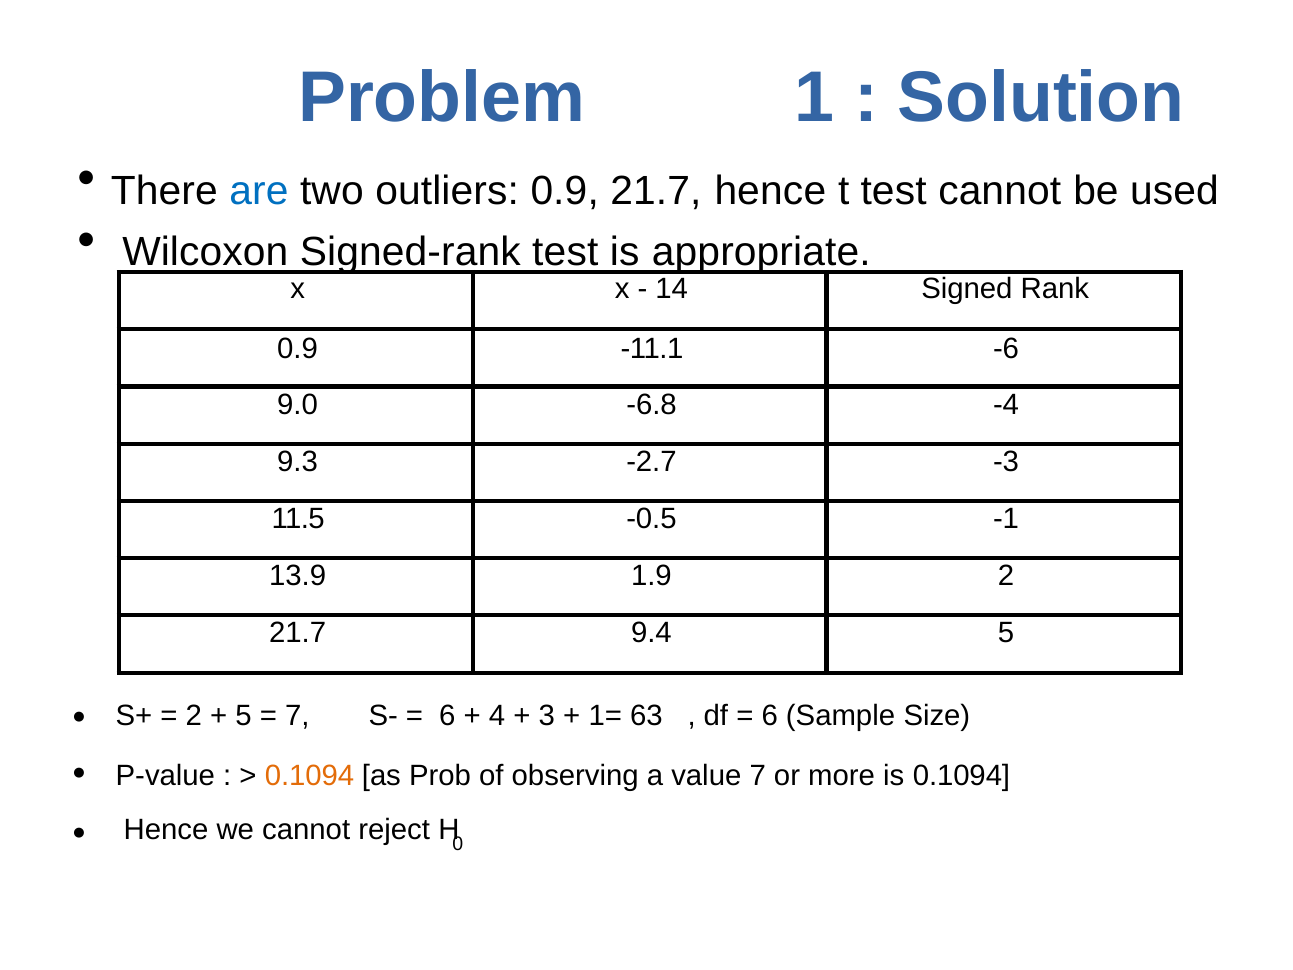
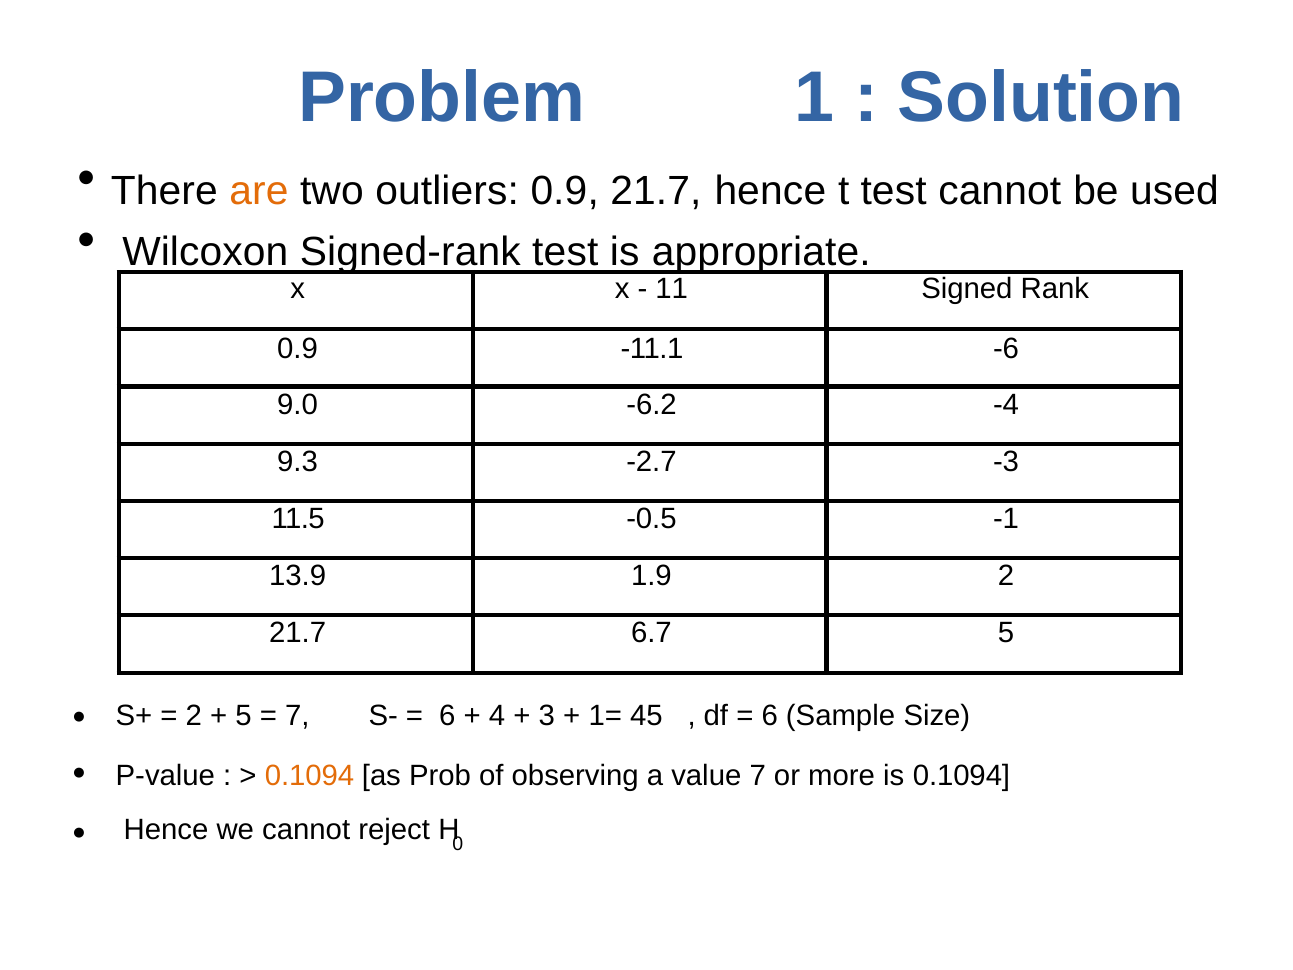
are colour: blue -> orange (259, 191)
14: 14 -> 11 (672, 289)
-6.8: -6.8 -> -6.2 (651, 405)
9.4: 9.4 -> 6.7 (651, 633)
63: 63 -> 45 (646, 716)
